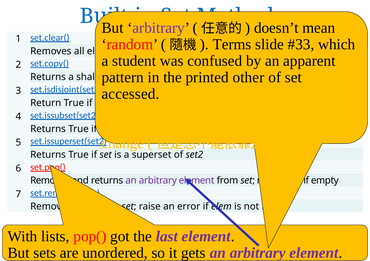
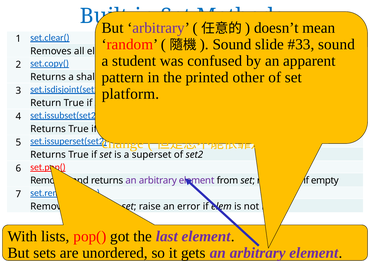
Terms: Terms -> Sound (232, 44)
which: which -> sound (337, 44)
accessed: accessed -> platform (130, 94)
